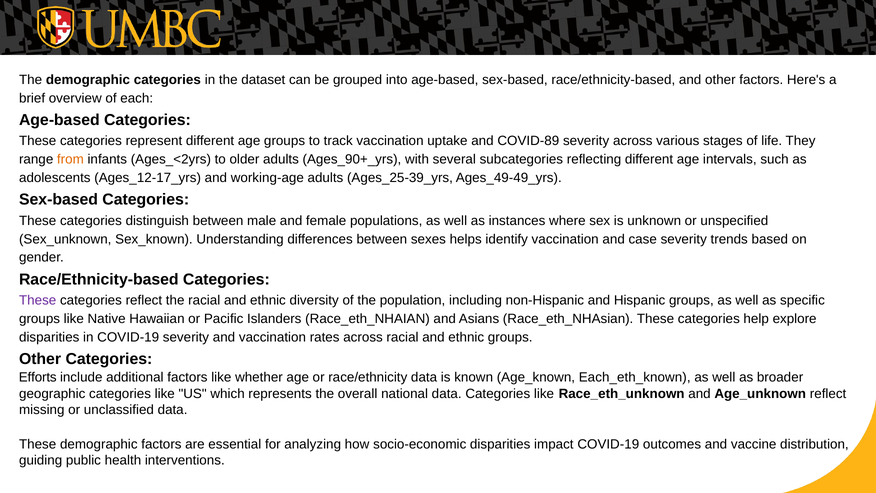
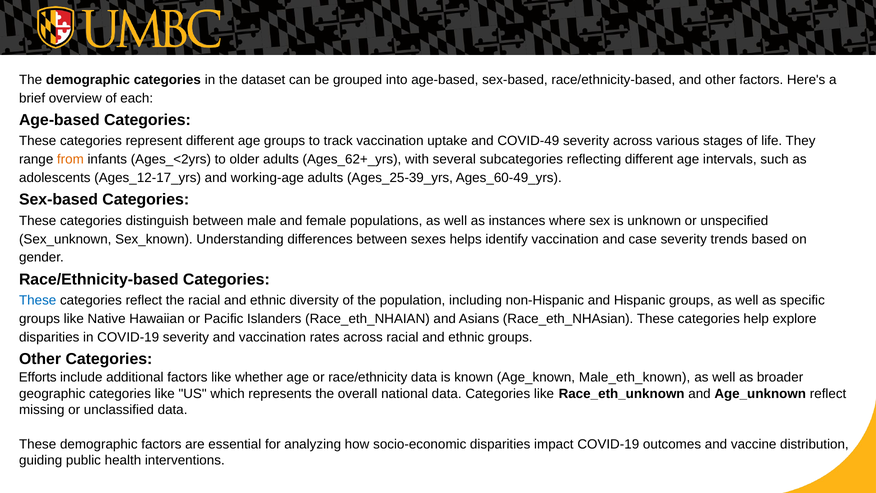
COVID-89: COVID-89 -> COVID-49 (528, 141)
Ages_90+_yrs: Ages_90+_yrs -> Ages_62+_yrs (352, 159)
Ages_49-49_yrs: Ages_49-49_yrs -> Ages_60-49_yrs (509, 178)
These colour: purple -> blue (38, 300)
Each_eth_known: Each_eth_known -> Male_eth_known (635, 377)
